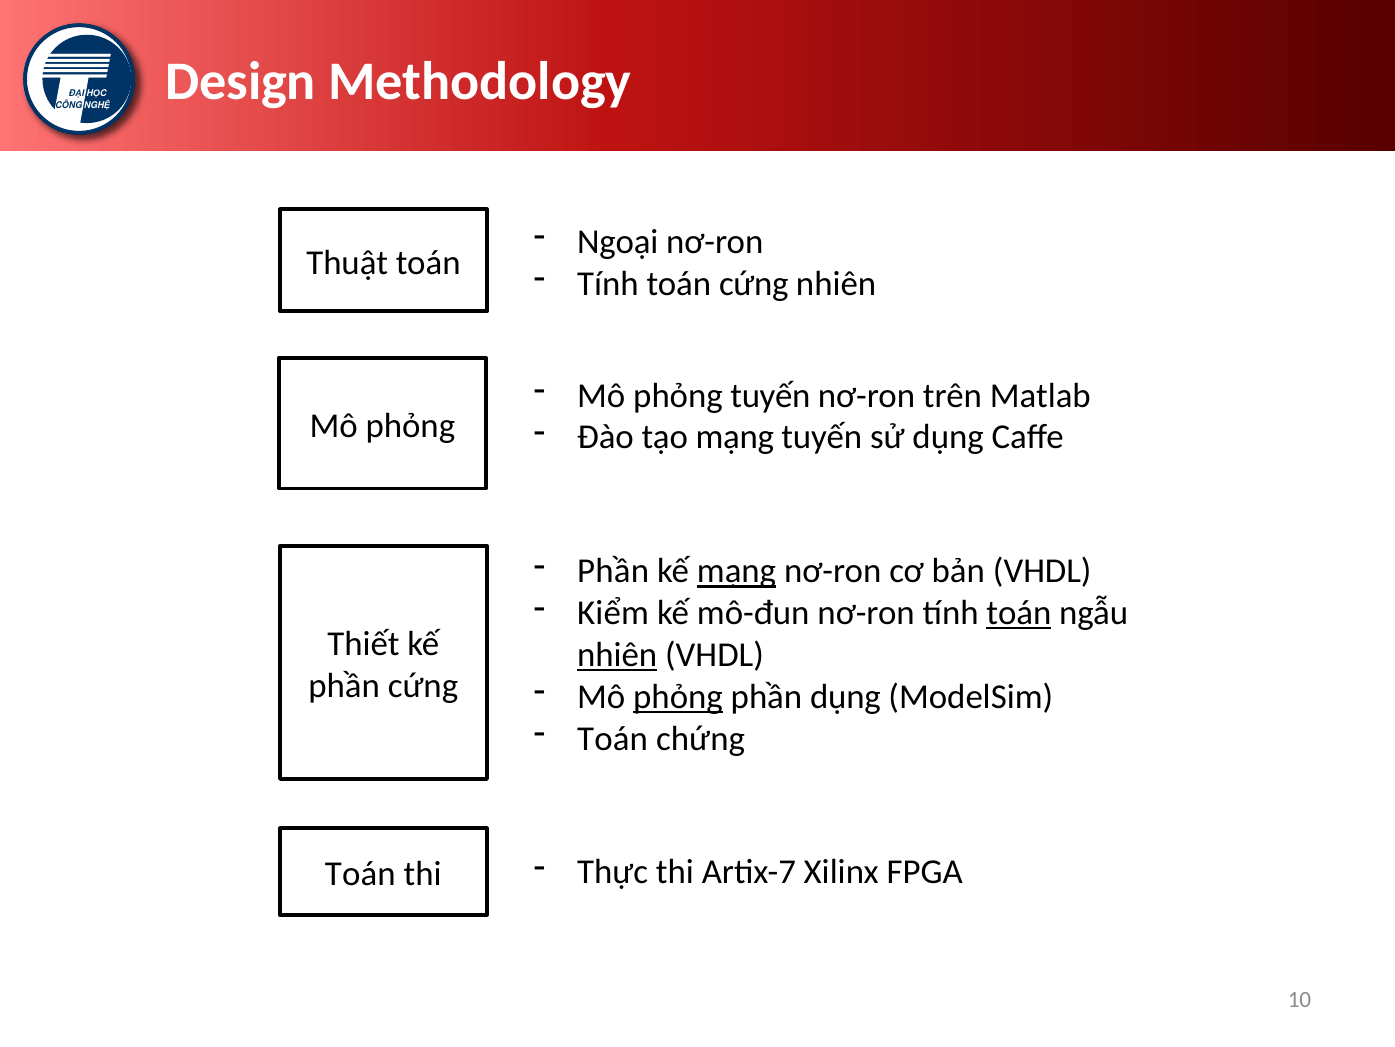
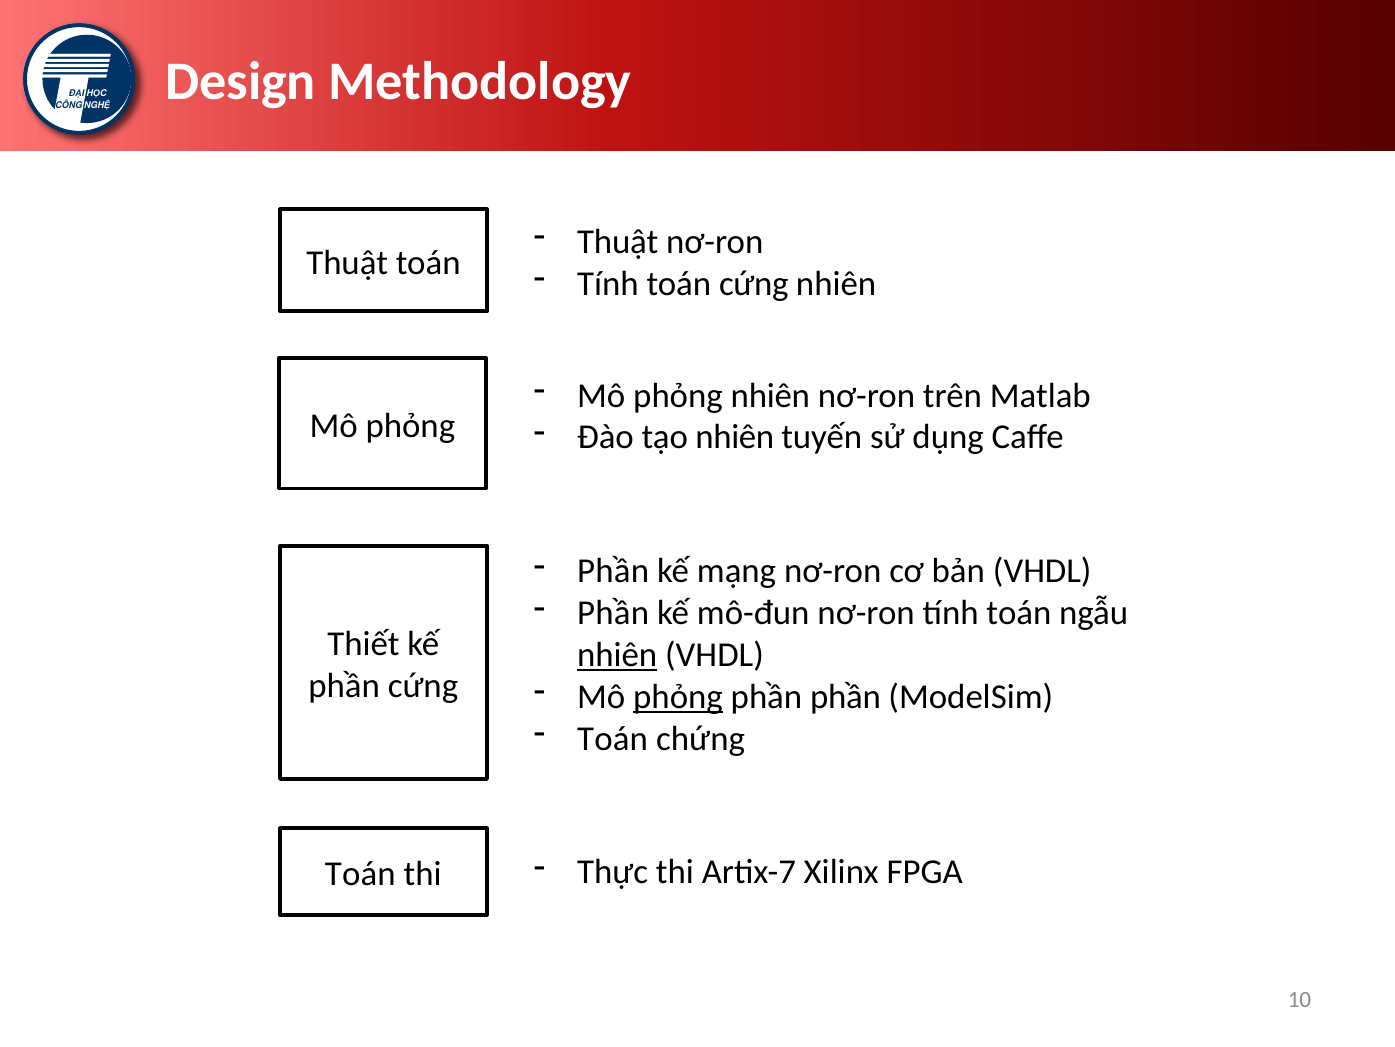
Ngoại: Ngoại -> Thuật (618, 241)
phỏng tuyến: tuyến -> nhiên (770, 395)
tạo mạng: mạng -> nhiên (735, 437)
mạng underline: present -> none (737, 571)
Kiểm: Kiểm -> Phần (613, 613)
toán underline: present -> none (1019, 613)
phần dụng: dụng -> phần (846, 697)
